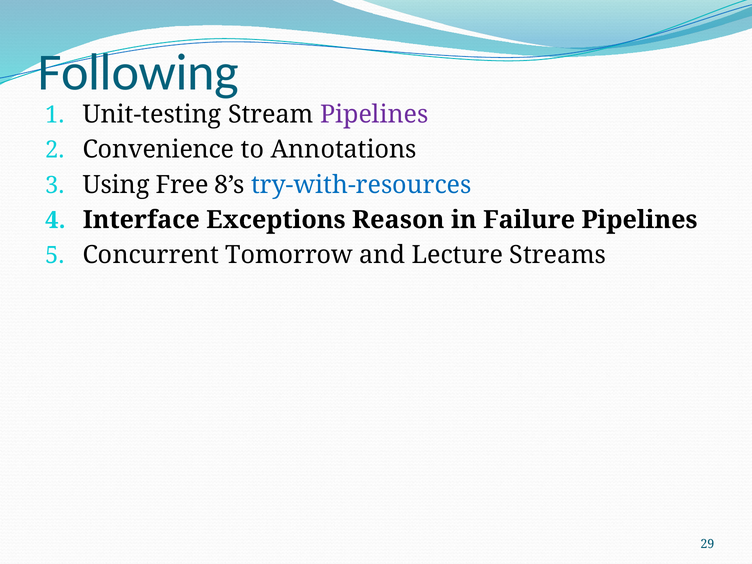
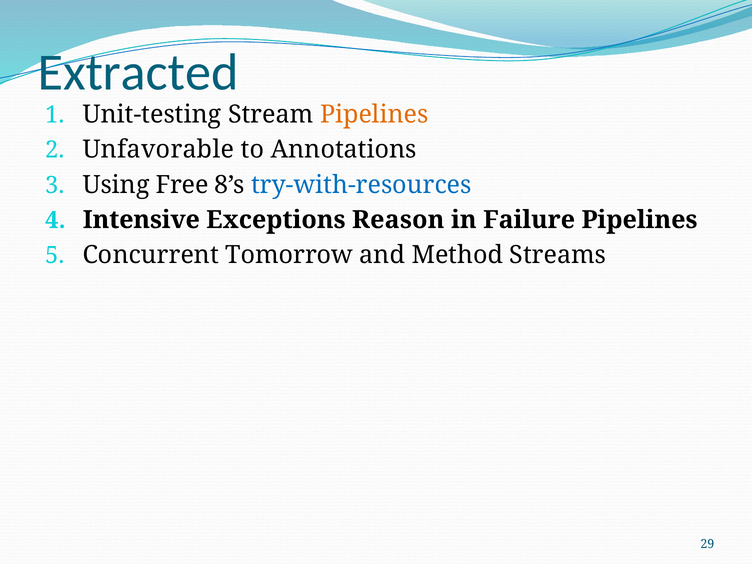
Following: Following -> Extracted (138, 73)
Pipelines colour: purple -> orange (374, 115)
Convenience: Convenience -> Unfavorable (158, 150)
Interface: Interface -> Intensive (141, 220)
Lecture: Lecture -> Method (457, 255)
